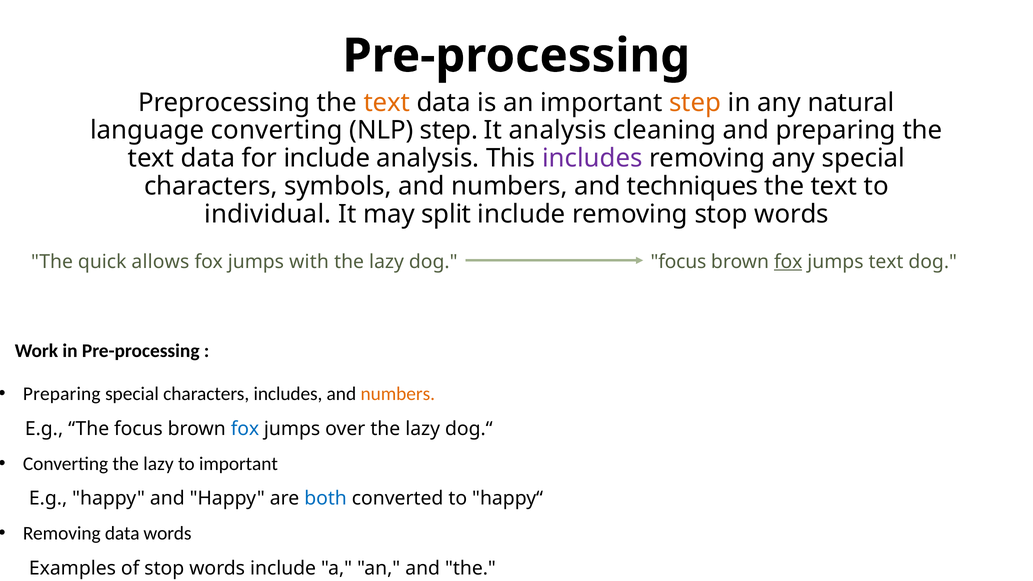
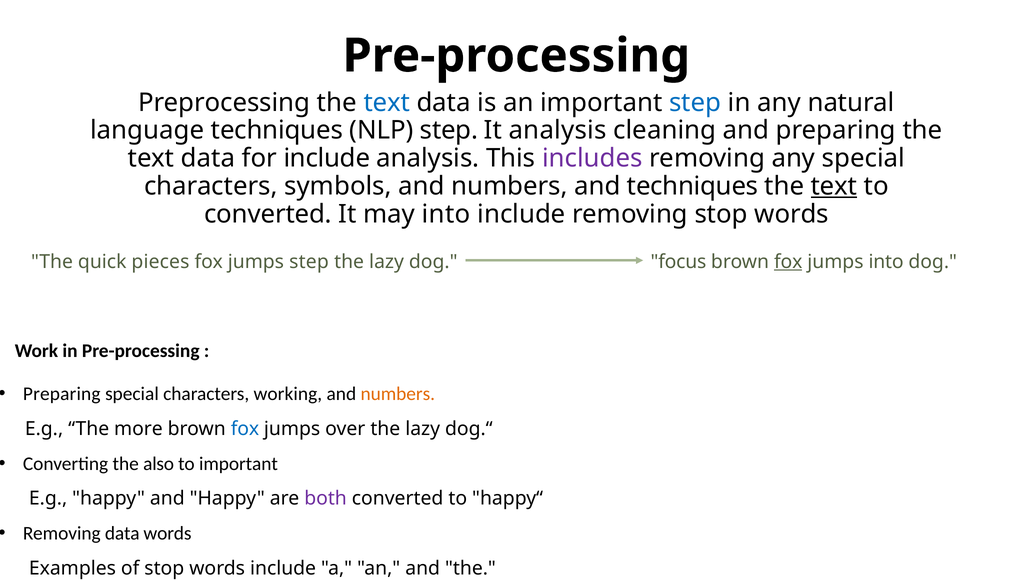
text colour: orange -> blue (387, 103)
step colour: orange -> blue (695, 103)
language converting: converting -> techniques (277, 130)
text underline: none -> present (834, 186)
individual: individual -> converted (268, 214)
may split: split -> into (446, 214)
allows: allows -> pieces (160, 262)
jumps with: with -> step (309, 262)
jumps text: text -> into (886, 262)
characters includes: includes -> working (288, 394)
The focus: focus -> more (138, 429)
Converting the lazy: lazy -> also (159, 464)
both colour: blue -> purple (326, 499)
